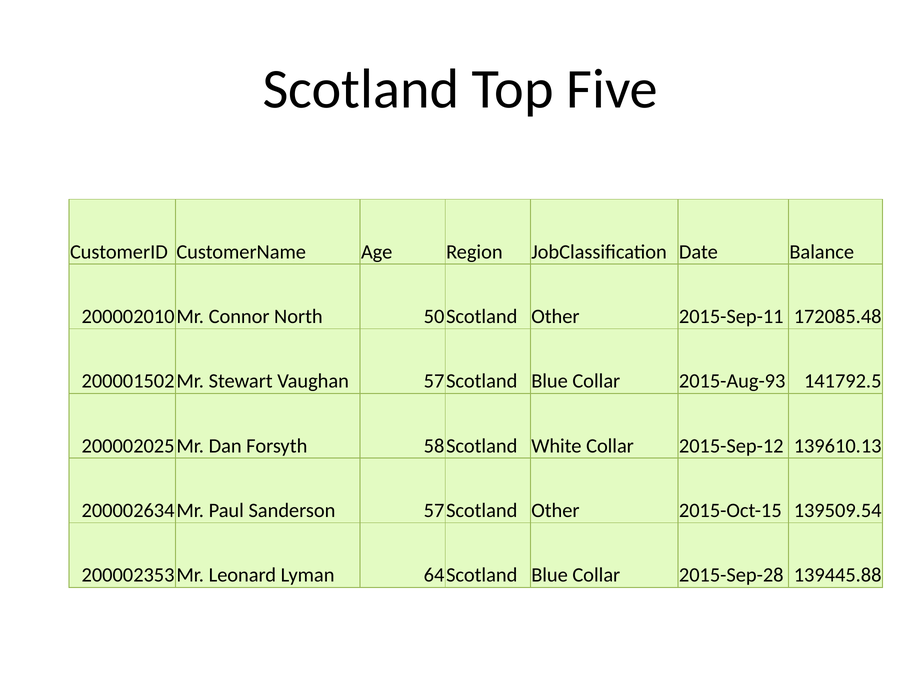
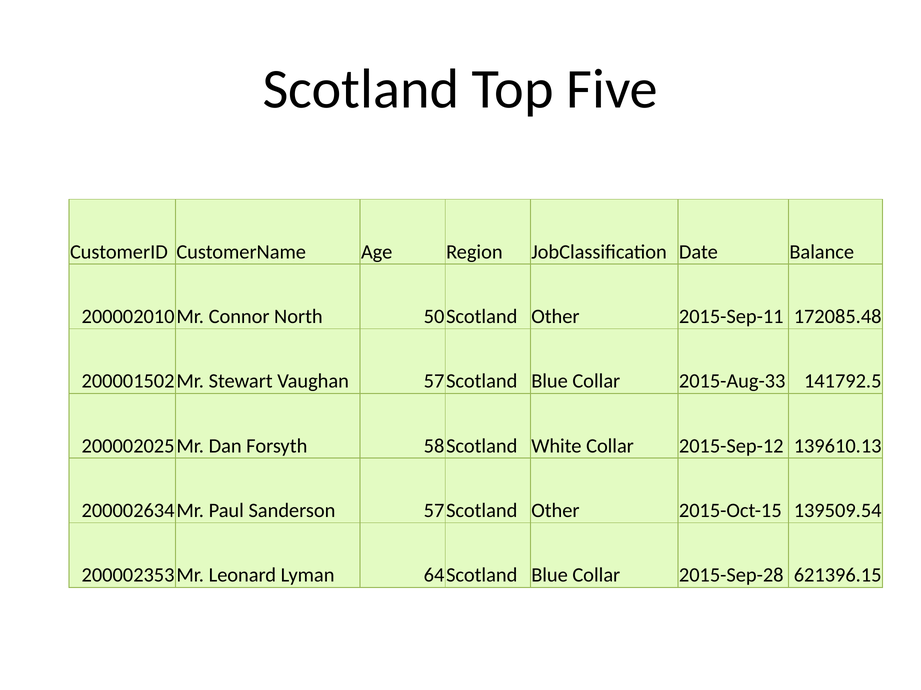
2015-Aug-93: 2015-Aug-93 -> 2015-Aug-33 (732, 382)
139445.88: 139445.88 -> 621396.15 (838, 576)
